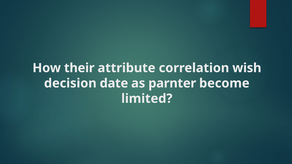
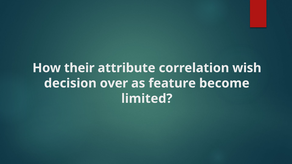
date: date -> over (114, 83)
parnter: parnter -> feature (172, 83)
